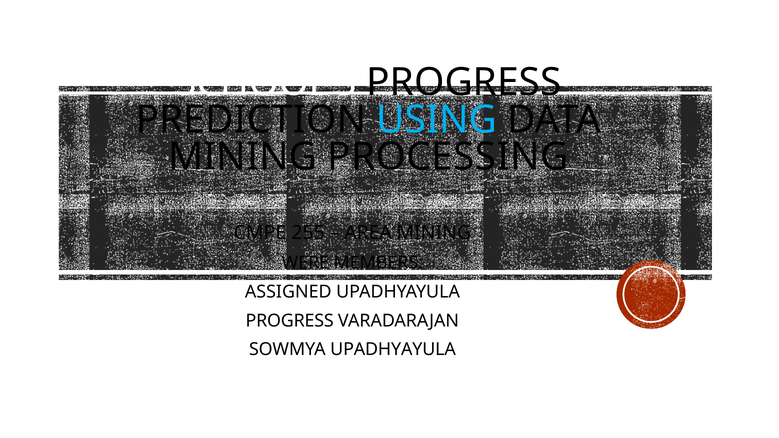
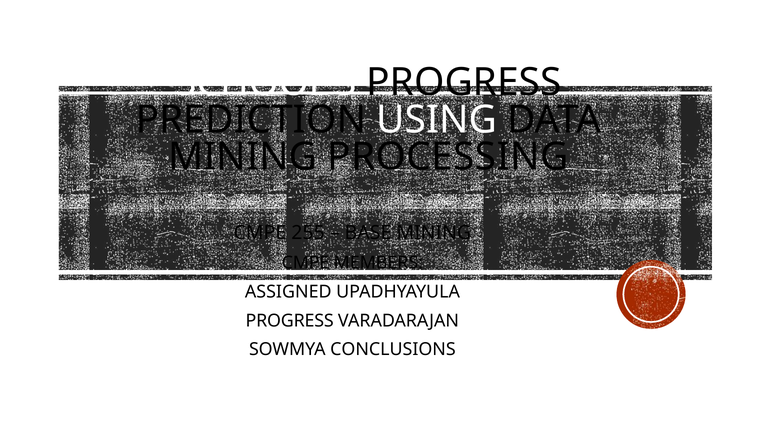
USING colour: light blue -> white (437, 120)
AREA: AREA -> BASE (368, 233)
WERE: WERE -> CMPE (305, 263)
SOWMYA UPADHYAYULA: UPADHYAYULA -> CONCLUSIONS (393, 350)
